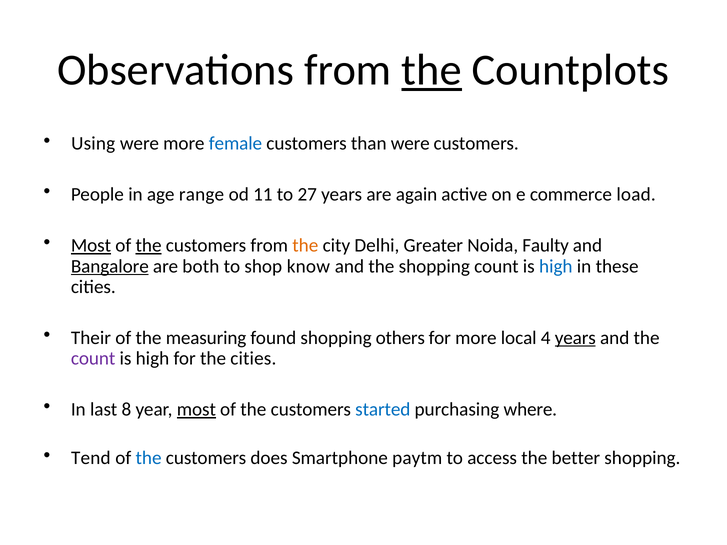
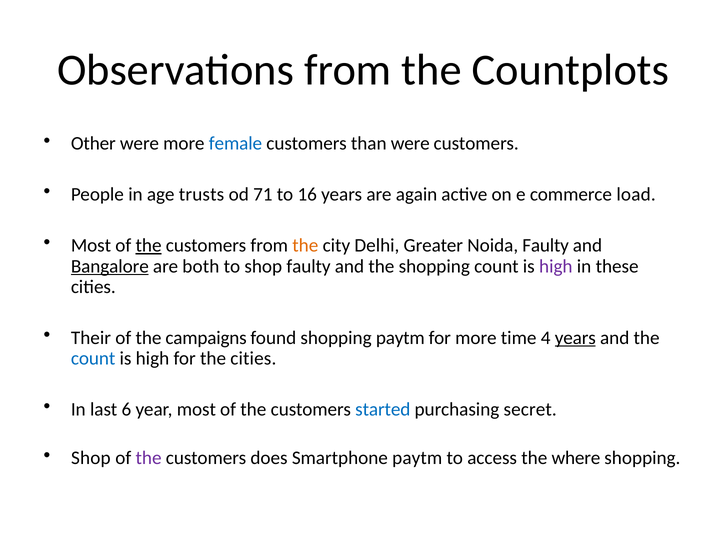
the underline: present -> none (432, 70)
Using: Using -> Other (93, 144)
range: range -> trusts (202, 195)
11: 11 -> 71 (263, 195)
27: 27 -> 16 (307, 195)
Most underline: present -> none (91, 246)
shop know: know -> faulty (309, 266)
high colour: blue -> purple (556, 266)
measuring: measuring -> campaigns (206, 338)
shopping others: others -> paytm (400, 338)
local: local -> time (519, 338)
count colour: purple -> blue (93, 359)
8: 8 -> 6 (126, 410)
most underline: present -> none (196, 410)
where: where -> secret (530, 410)
Tend: Tend -> Shop (91, 458)
the colour: blue -> purple (149, 458)
better: better -> where (576, 458)
